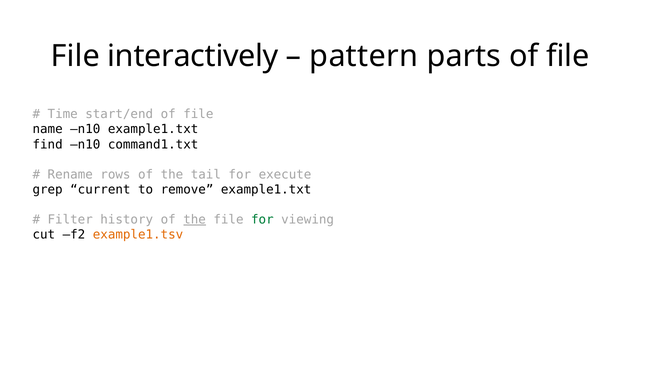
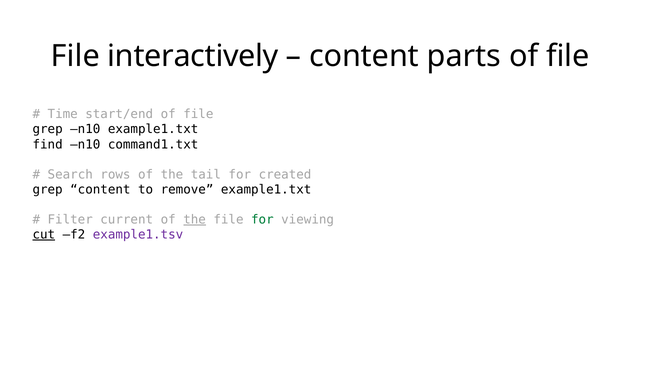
pattern: pattern -> content (364, 56)
name: name -> grep (48, 129)
Rename: Rename -> Search (70, 174)
execute: execute -> created (285, 174)
grep current: current -> content (100, 189)
history: history -> current (127, 219)
cut underline: none -> present (44, 234)
example1.tsv colour: orange -> purple (138, 234)
